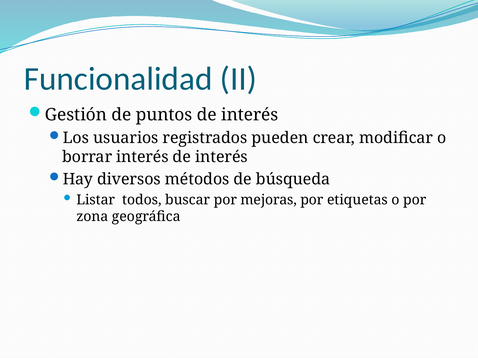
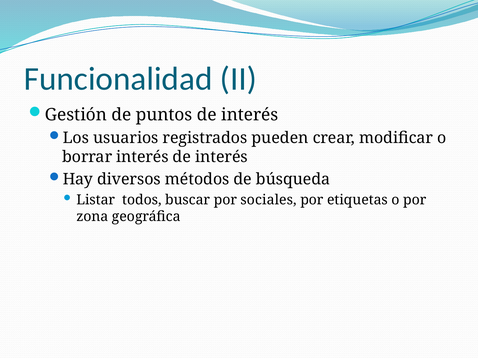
mejoras: mejoras -> sociales (269, 200)
